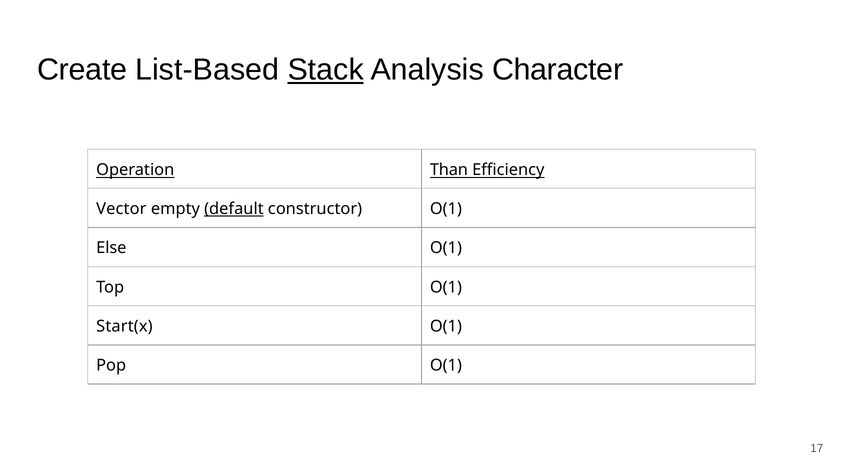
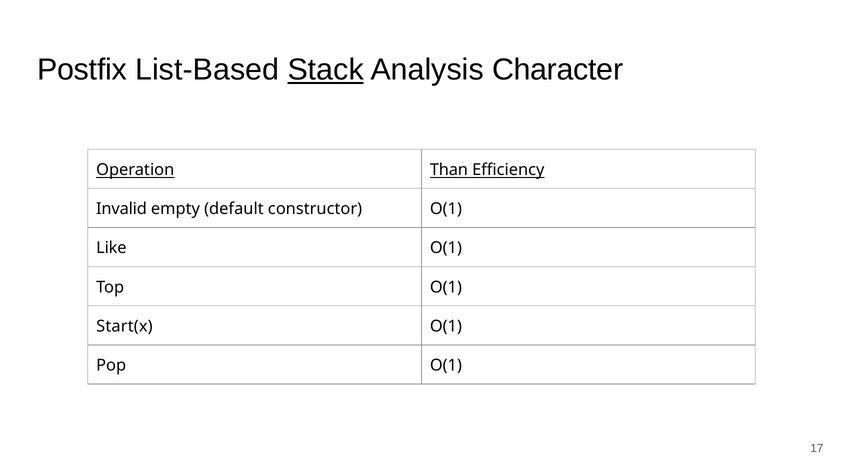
Create: Create -> Postfix (82, 70)
Vector: Vector -> Invalid (121, 209)
default underline: present -> none (234, 209)
Else: Else -> Like (111, 248)
